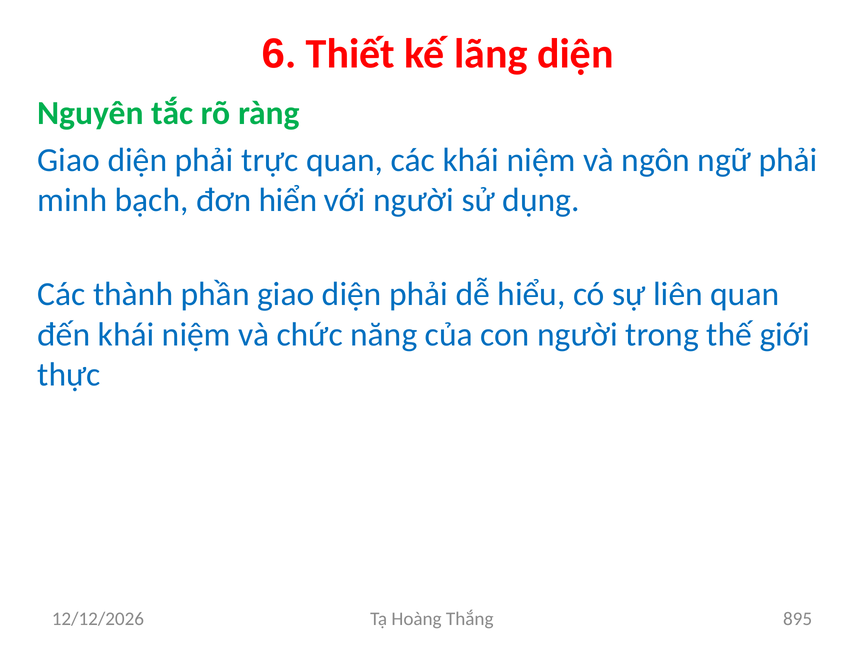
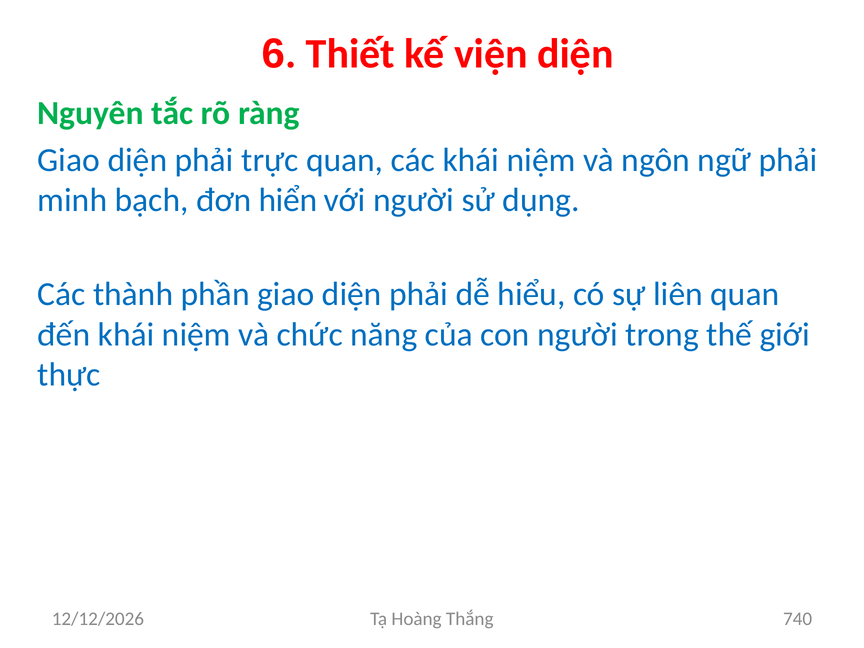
lãng: lãng -> viện (491, 54)
895: 895 -> 740 (798, 619)
